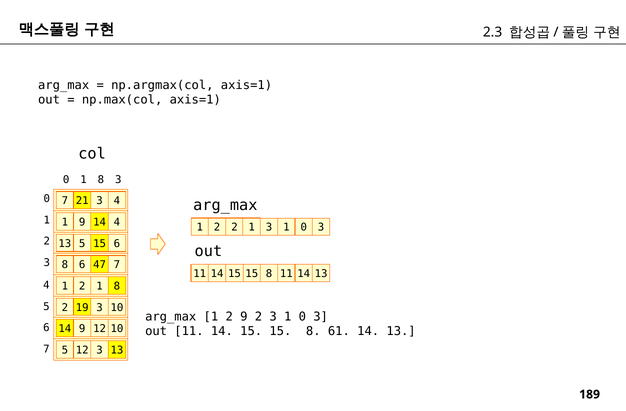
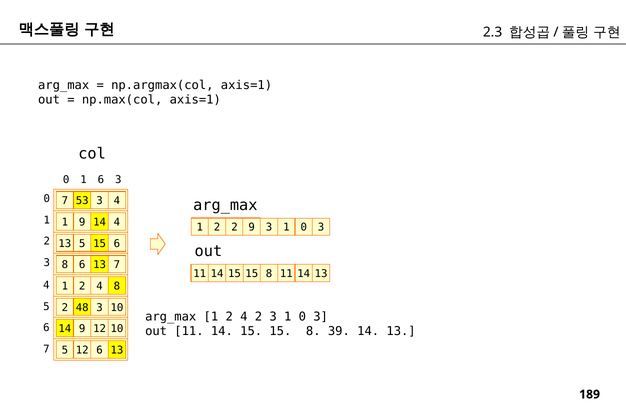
0 1 8: 8 -> 6 (101, 180)
21: 21 -> 53 (82, 201)
2 2 1: 1 -> 9 (252, 228)
8 6 47: 47 -> 13 (100, 265)
1: 1 -> 4 (100, 286)
19: 19 -> 48 (82, 308)
arg_max 1 2 9: 9 -> 4 (244, 317)
61: 61 -> 39 (339, 332)
12 3: 3 -> 6 (100, 350)
